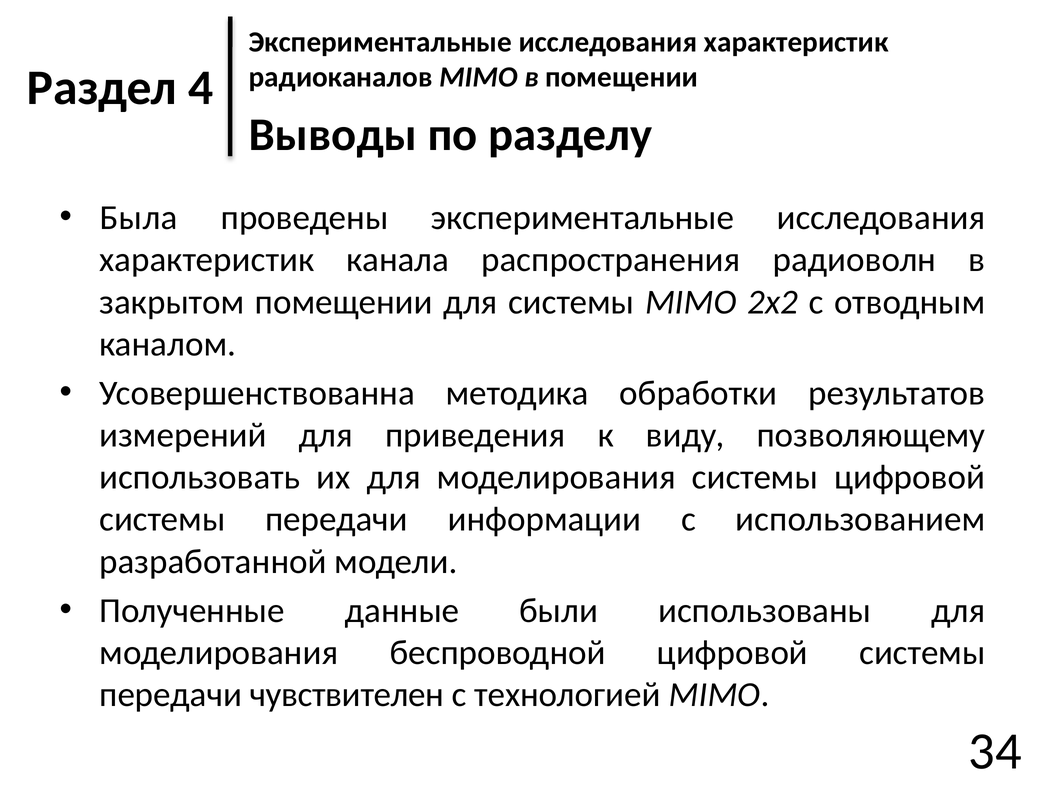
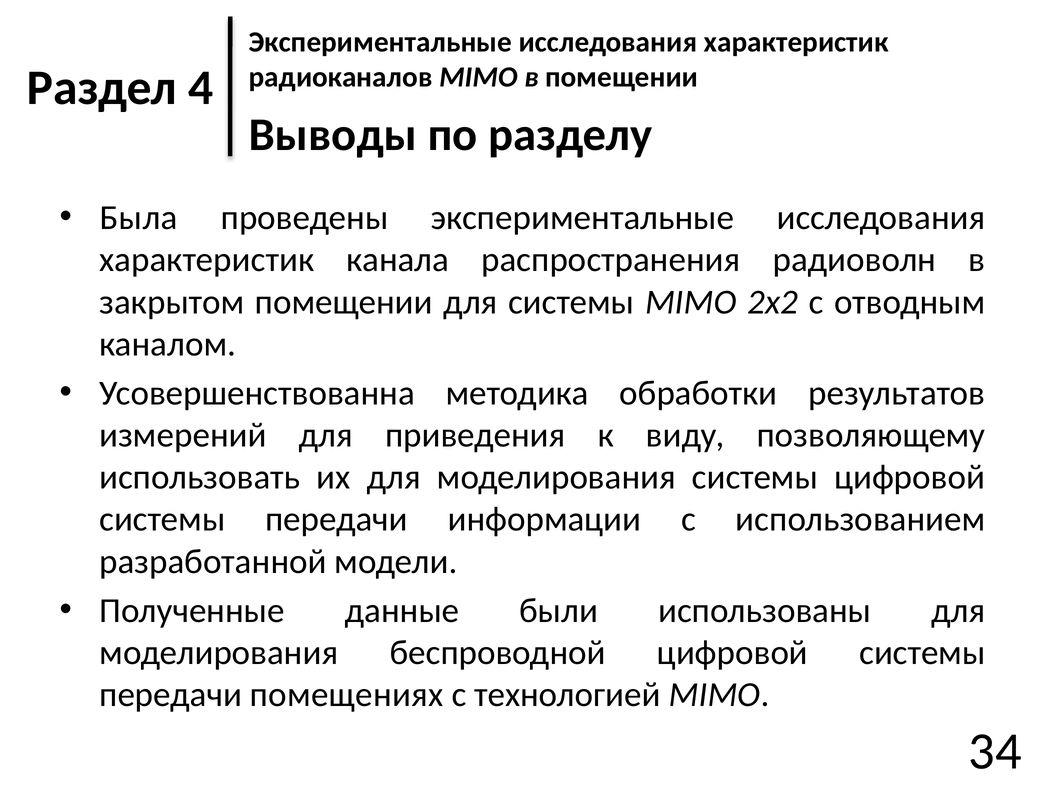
чувствителен: чувствителен -> помещениях (347, 695)
